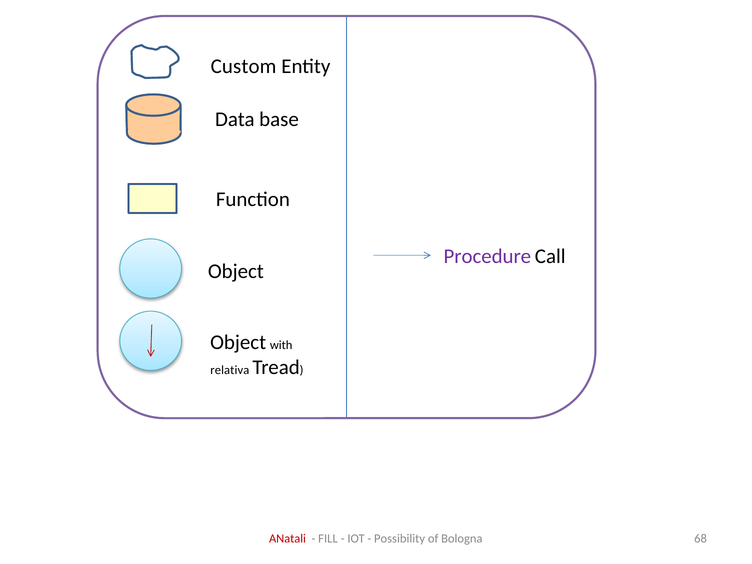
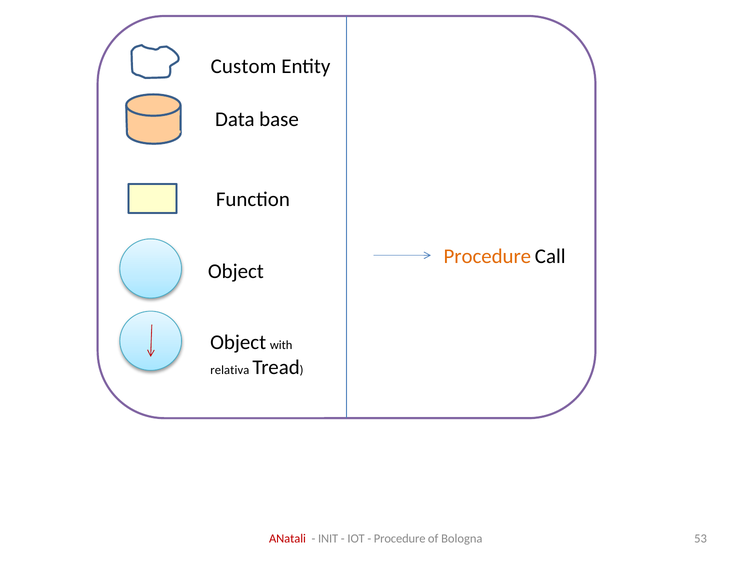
Procedure colour: purple -> orange (487, 257)
FILL: FILL -> INIT (328, 538)
Possibility: Possibility -> Procedure (400, 538)
68: 68 -> 53 (701, 538)
